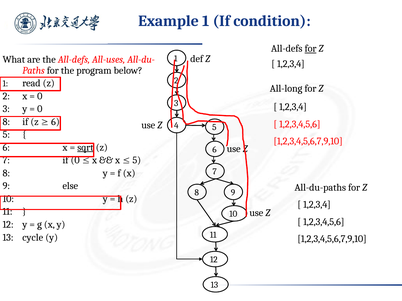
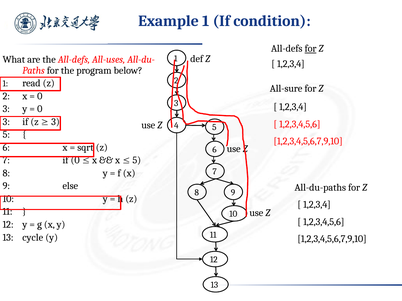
All-long: All-long -> All-sure (286, 89)
8: 8 -> 3 (6, 122)
6: 6 -> 3 (55, 122)
sqrt underline: present -> none (85, 148)
